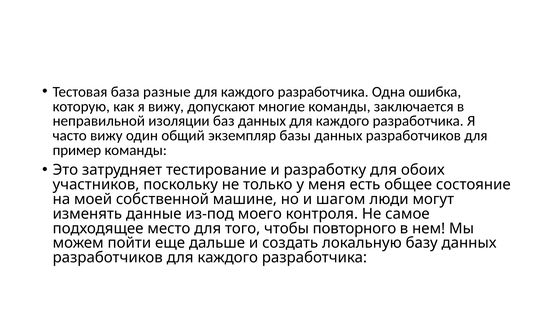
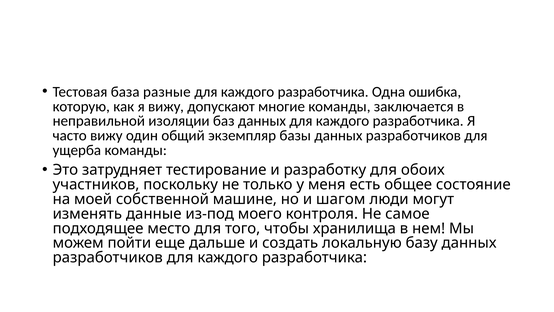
пример: пример -> ущерба (77, 150)
повторного: повторного -> хранилища (354, 228)
